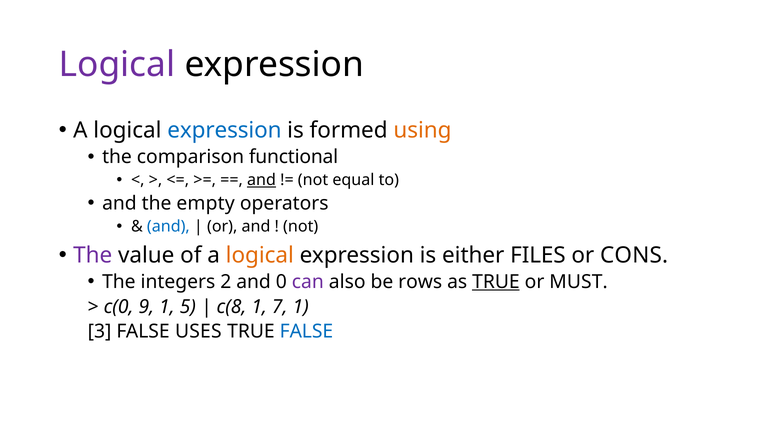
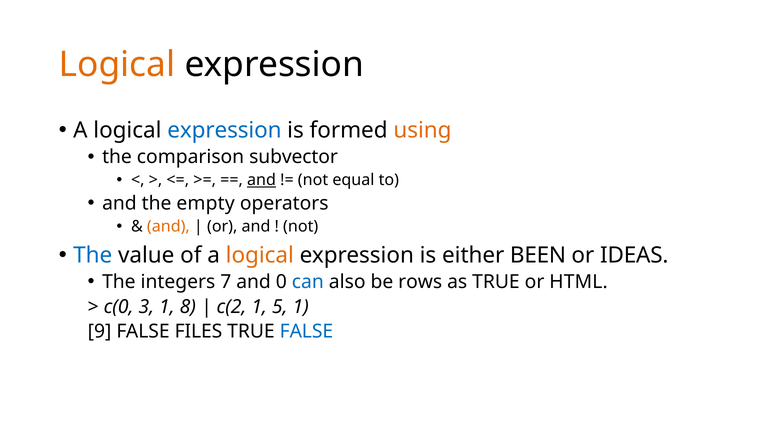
Logical colour: purple -> orange (117, 65)
functional: functional -> subvector (294, 157)
and colour: blue -> orange (168, 226)
The colour: purple -> blue (93, 255)
FILES: FILES -> BEEN (538, 255)
CONS: CONS -> IDEAS (634, 255)
2: 2 -> 7 (226, 282)
can colour: purple -> blue (308, 282)
TRUE underline: present -> none (496, 282)
MUST: MUST -> HTML (579, 282)
9: 9 -> 3 (146, 306)
5: 5 -> 8 (188, 306)
c(8: c(8 -> c(2 (231, 306)
7: 7 -> 5 (280, 306)
3: 3 -> 9 (100, 331)
USES: USES -> FILES (198, 331)
